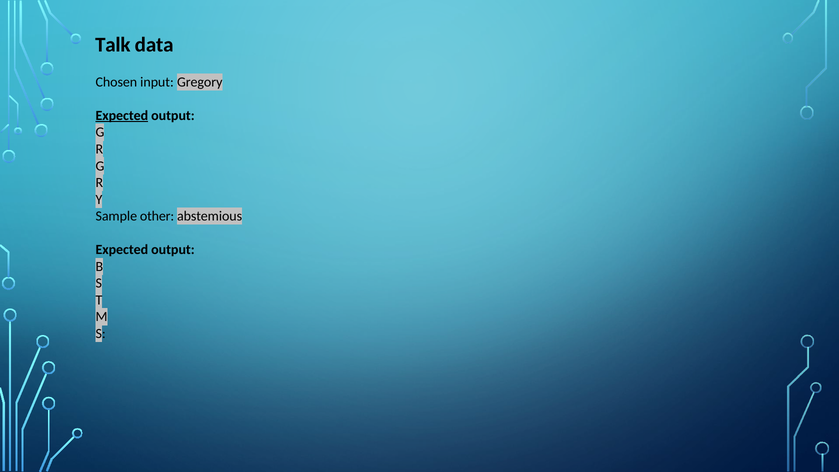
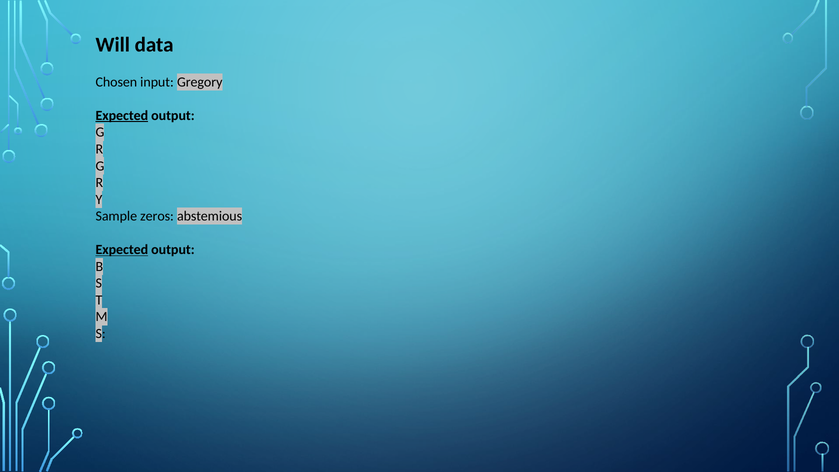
Talk: Talk -> Will (113, 45)
other: other -> zeros (157, 216)
Expected underline: none -> present (122, 250)
